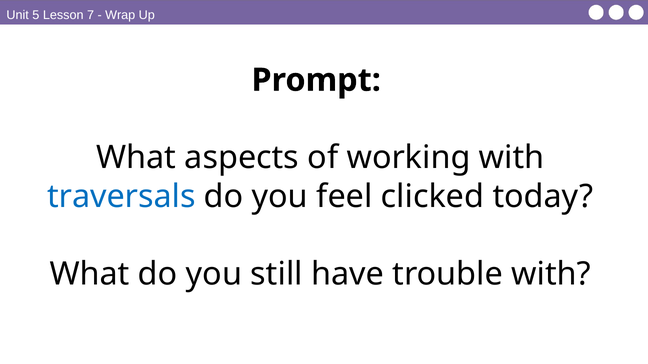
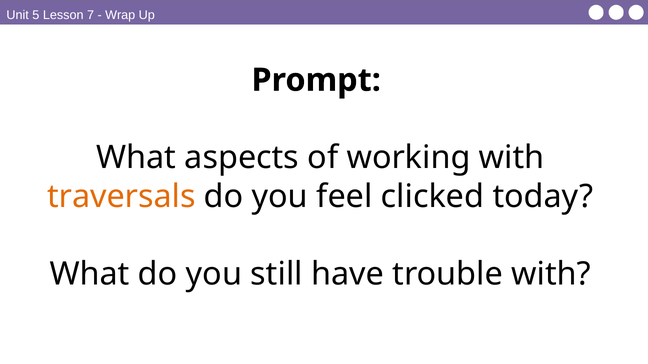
traversals colour: blue -> orange (121, 197)
